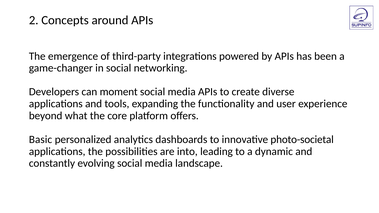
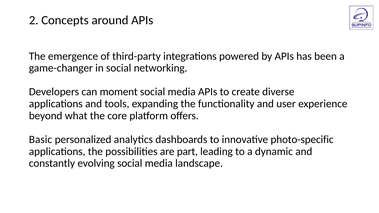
photo-societal: photo-societal -> photo-specific (302, 140)
into: into -> part (187, 152)
